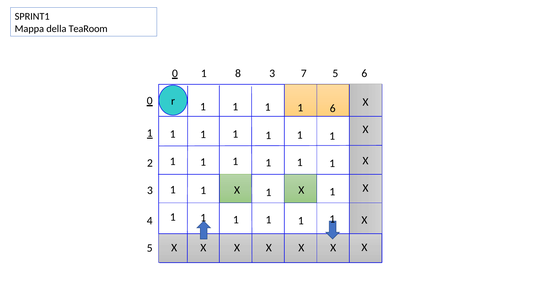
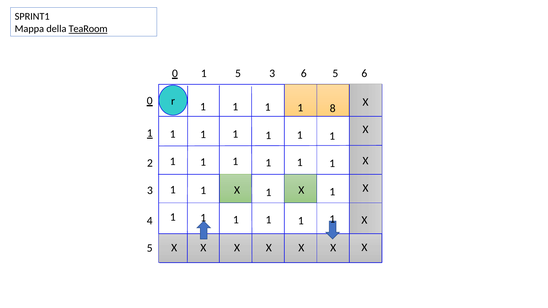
TeaRoom underline: none -> present (88, 29)
1 8: 8 -> 5 (238, 74)
3 7: 7 -> 6 (304, 74)
1 6: 6 -> 8 (333, 108)
